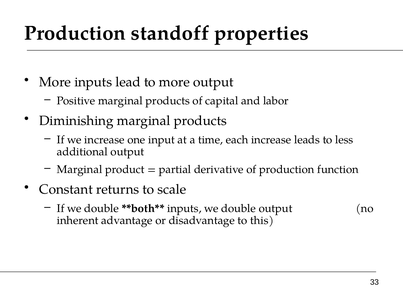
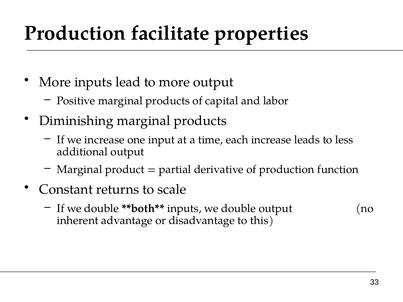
standoff: standoff -> facilitate (170, 33)
